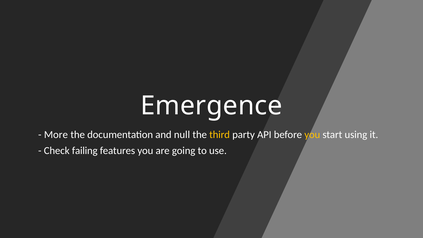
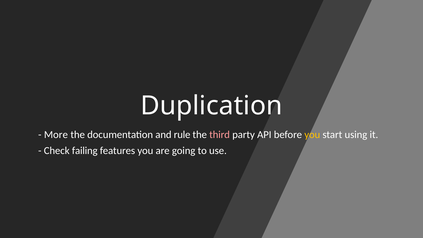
Emergence: Emergence -> Duplication (211, 106)
null: null -> rule (182, 135)
third colour: yellow -> pink (220, 135)
